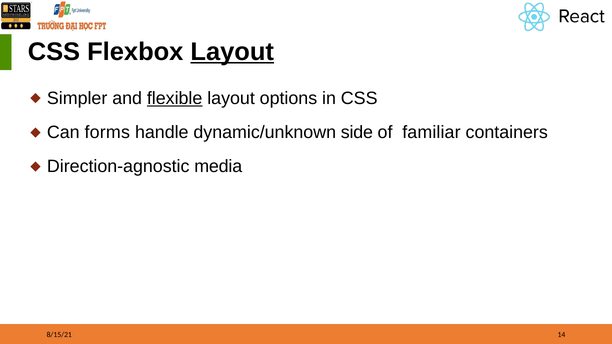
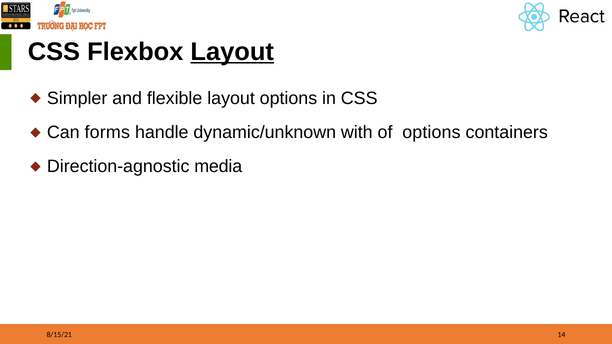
flexible underline: present -> none (175, 98)
side: side -> with (357, 133)
of familiar: familiar -> options (431, 133)
